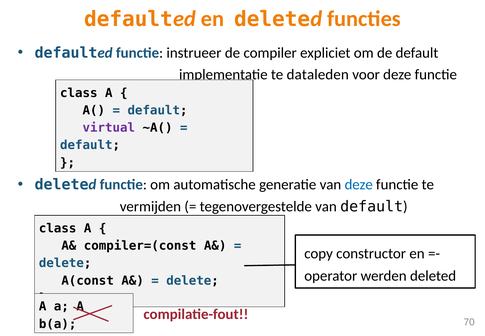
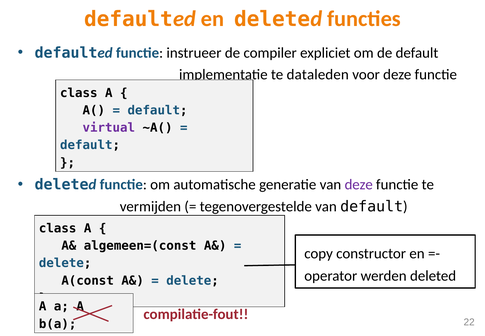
deze colour: blue -> purple (359, 185)
compiler=(const: compiler=(const -> algemeen=(const (140, 246)
70: 70 -> 22 (469, 322)
